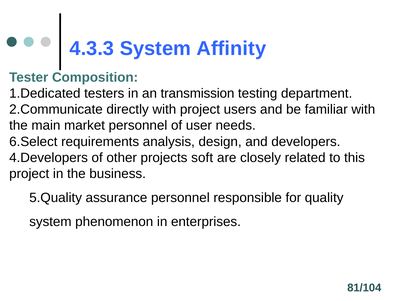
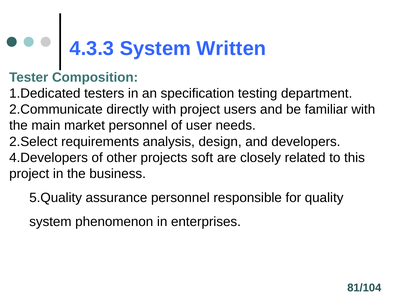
Affinity: Affinity -> Written (231, 49)
transmission: transmission -> specification (197, 93)
6.Select: 6.Select -> 2.Select (33, 141)
